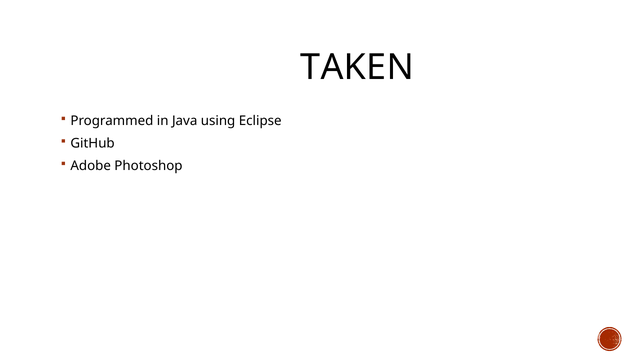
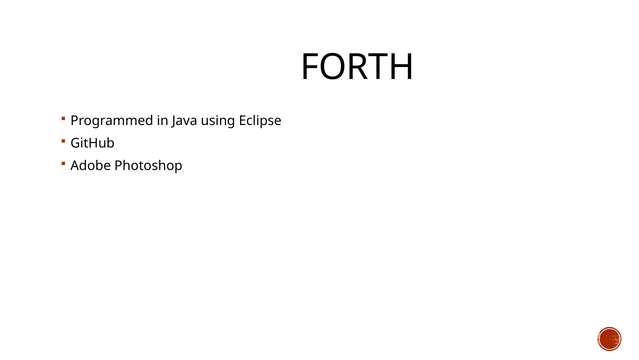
TAKEN: TAKEN -> FORTH (358, 67)
